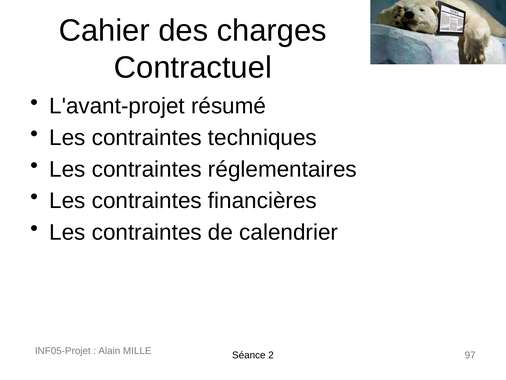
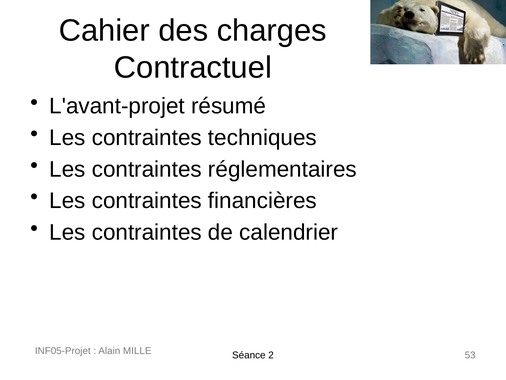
97: 97 -> 53 (470, 355)
